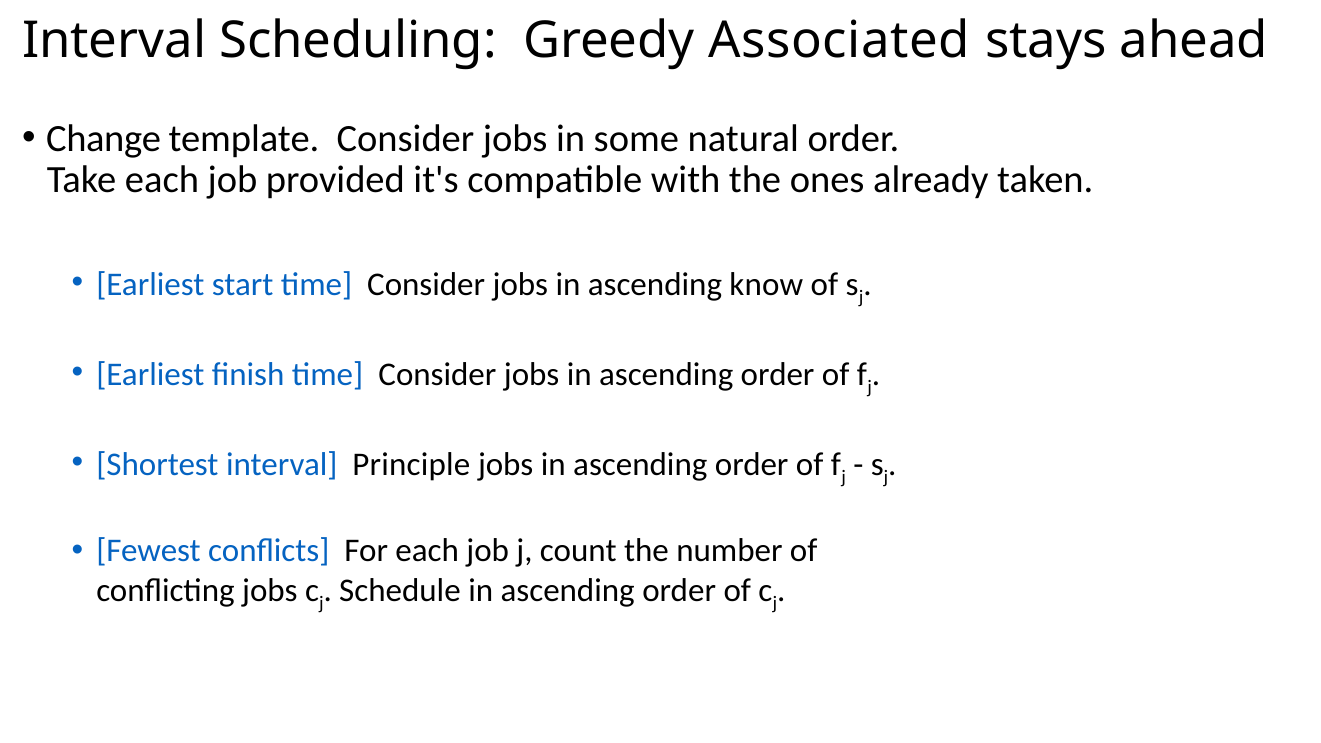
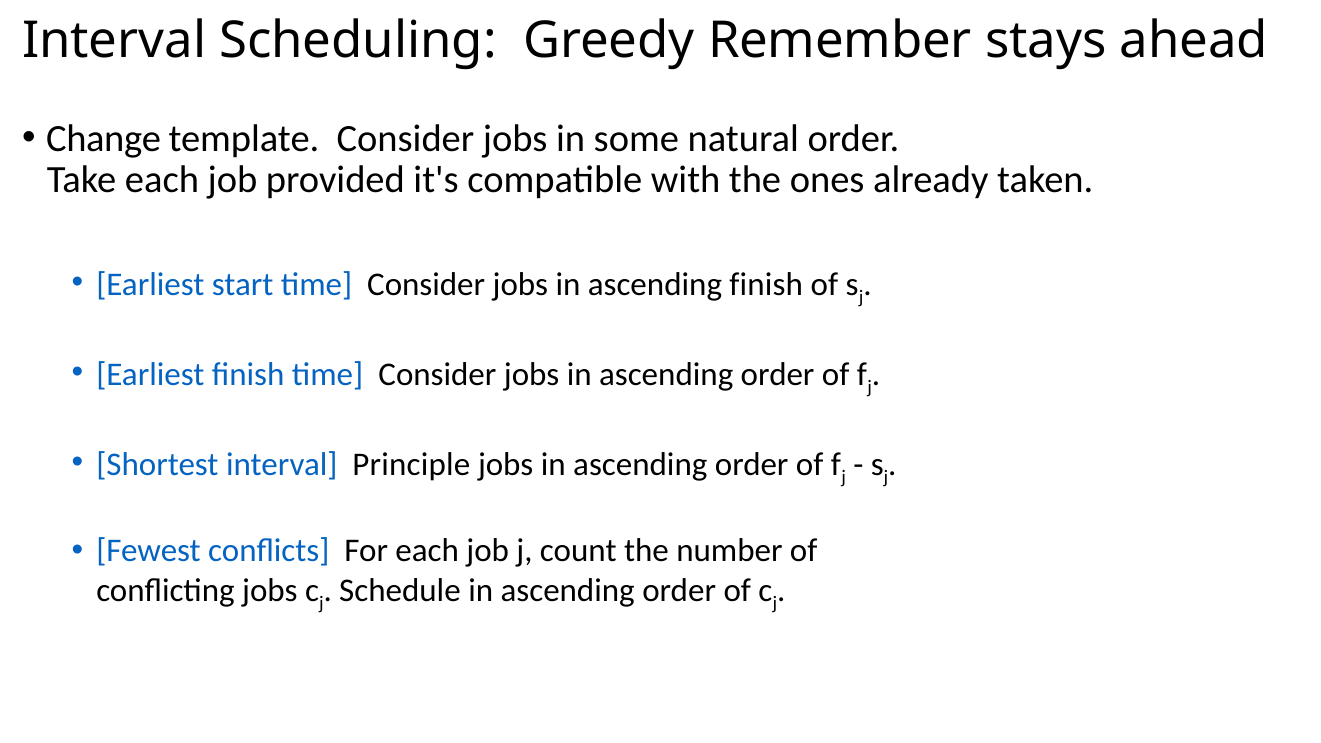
Associated: Associated -> Remember (840, 40)
ascending know: know -> finish (766, 285)
